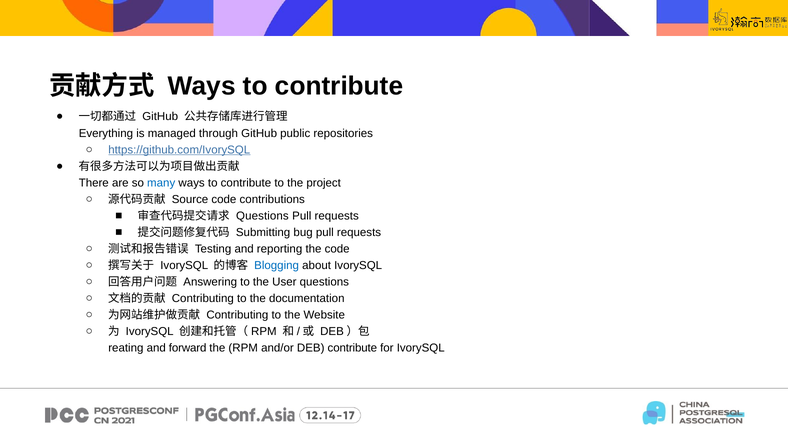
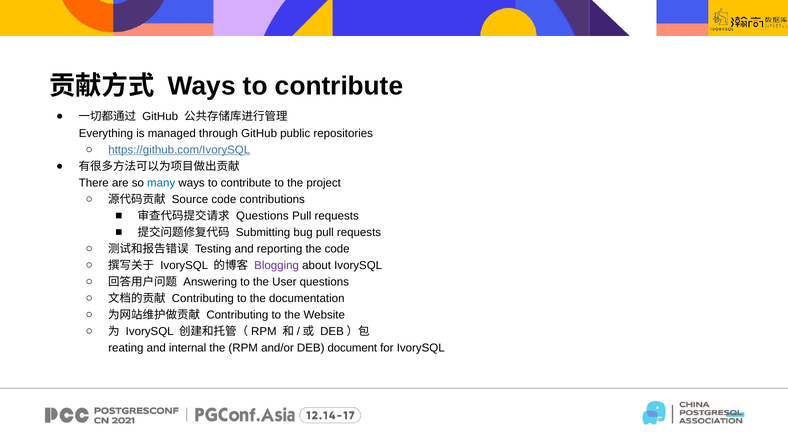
Blogging colour: blue -> purple (277, 266)
forward: forward -> internal (188, 348)
DEB contribute: contribute -> document (352, 348)
